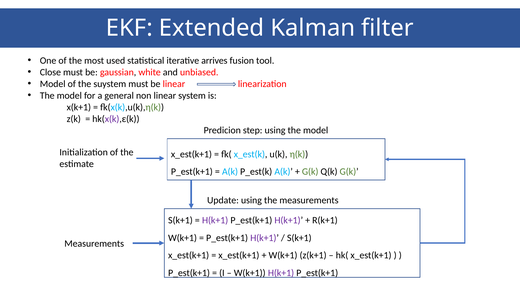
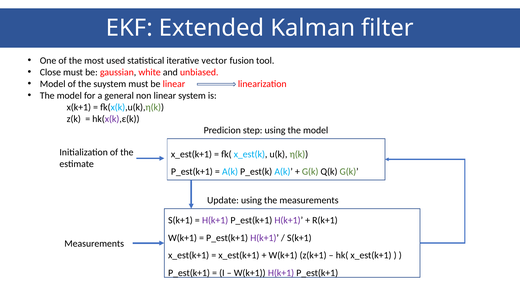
arrives: arrives -> vector (214, 61)
